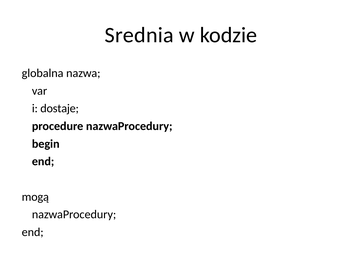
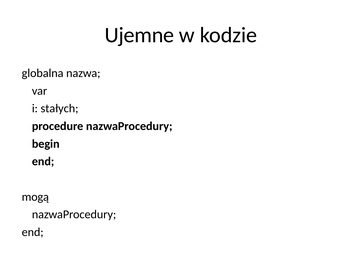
Srednia: Srednia -> Ujemne (139, 35)
dostaje: dostaje -> stałych (60, 109)
